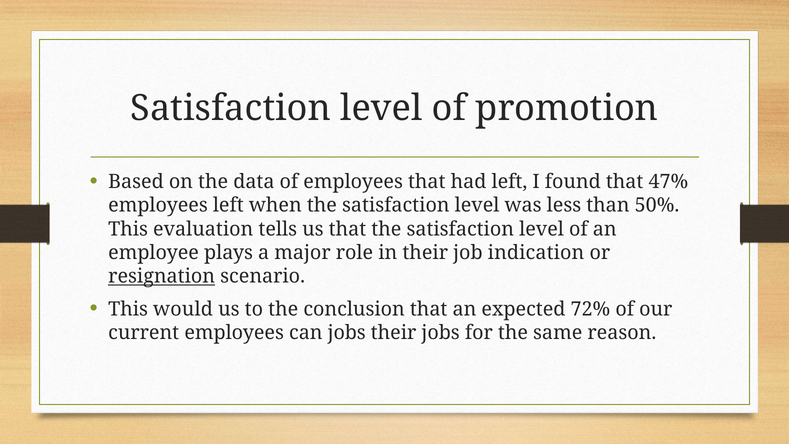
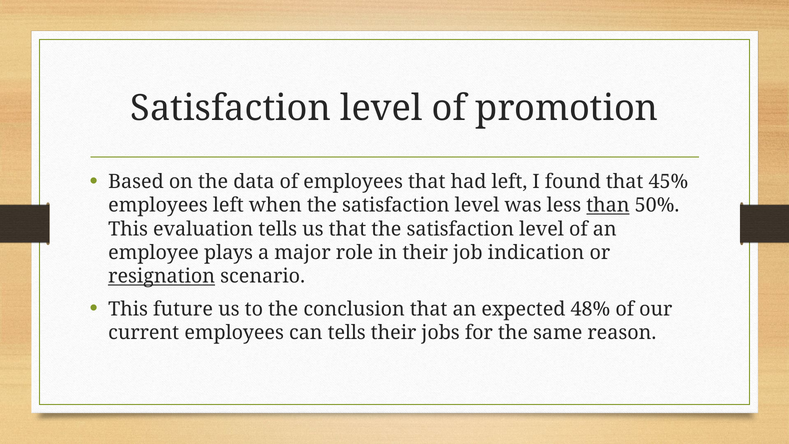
47%: 47% -> 45% (668, 182)
than underline: none -> present (608, 205)
would: would -> future (183, 309)
72%: 72% -> 48% (590, 309)
can jobs: jobs -> tells (347, 333)
